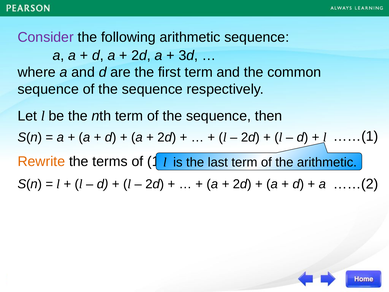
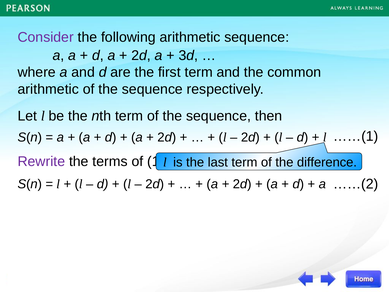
sequence: sequence -> arithmetic (48, 89)
Rewrite colour: orange -> purple (41, 161)
the arithmetic: arithmetic -> difference (327, 162)
